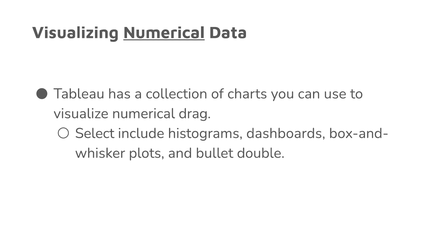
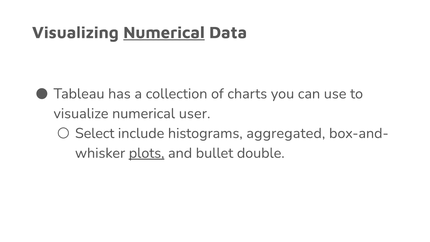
drag: drag -> user (195, 113)
dashboards: dashboards -> aggregated (286, 133)
plots underline: none -> present (147, 153)
